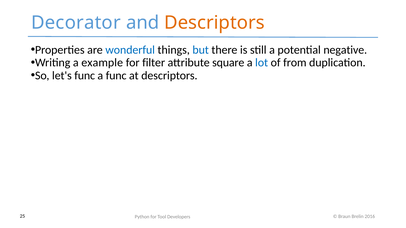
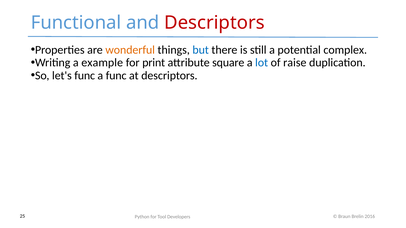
Decorator: Decorator -> Functional (76, 23)
Descriptors colour: orange -> red (214, 23)
wonderful colour: blue -> orange (130, 50)
negative: negative -> complex (345, 50)
filter: filter -> print (154, 63)
from: from -> raise (295, 63)
